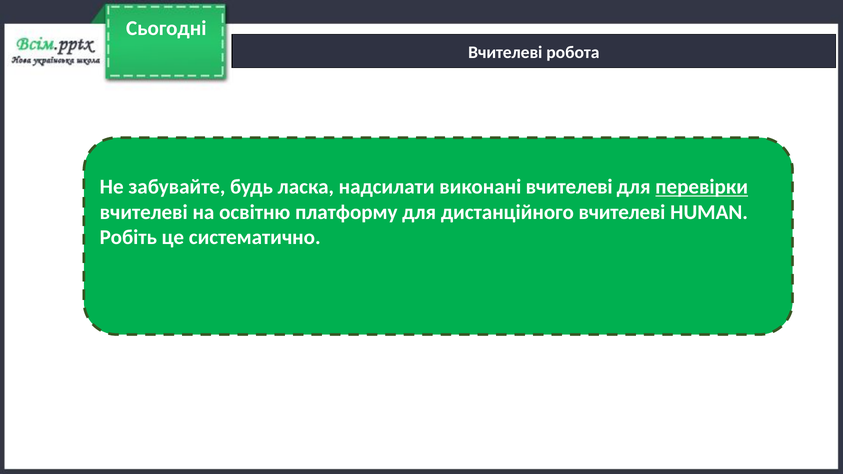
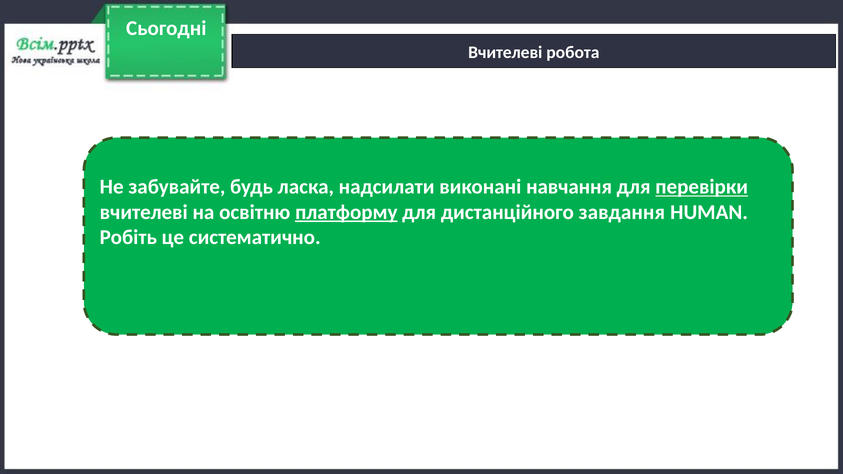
виконані вчителеві: вчителеві -> навчання (569, 187)
платформу underline: none -> present (346, 212)
дистанційного вчителеві: вчителеві -> завдання (622, 212)
